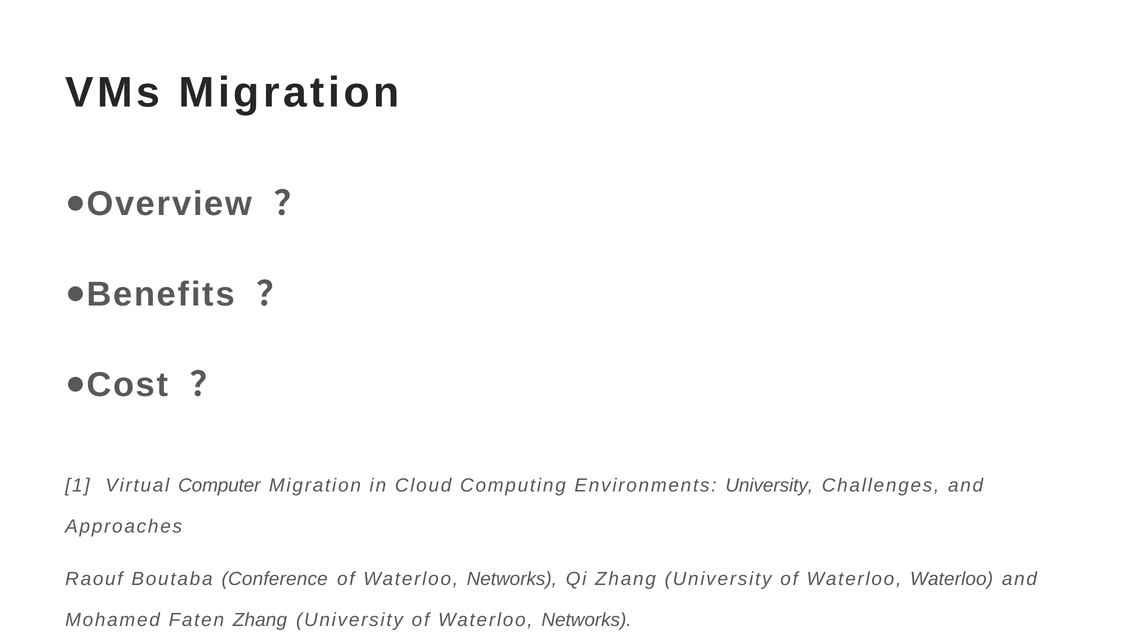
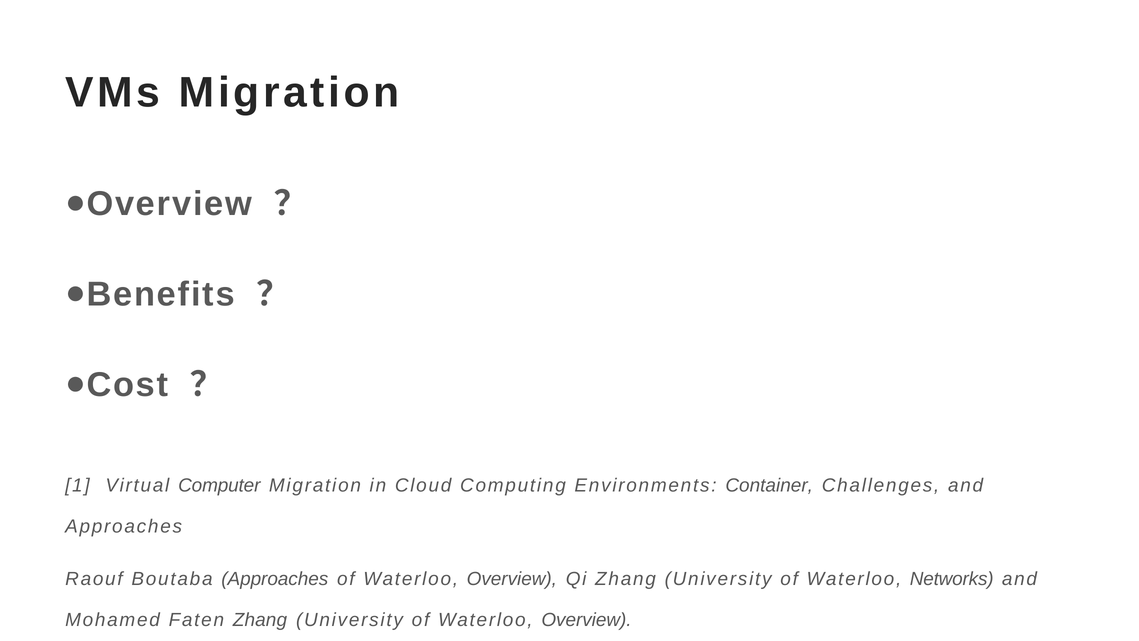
Environments University: University -> Container (769, 485)
Boutaba Conference: Conference -> Approaches (275, 579)
Networks: Networks -> Overview (512, 579)
Waterloo Waterloo: Waterloo -> Networks (952, 579)
University of Waterloo Networks: Networks -> Overview (586, 620)
